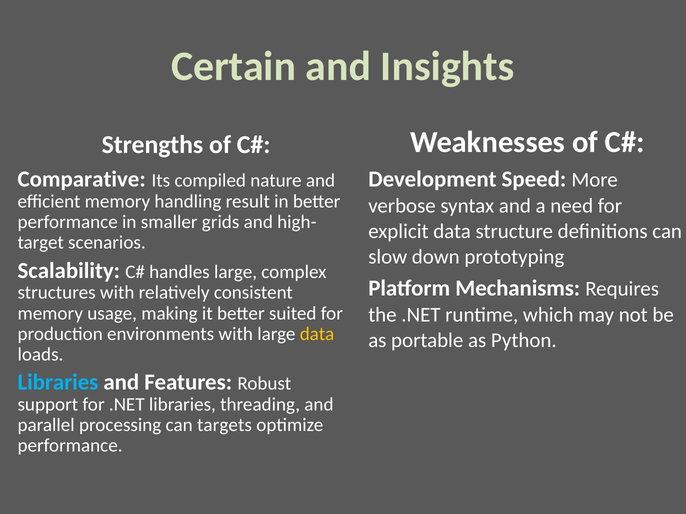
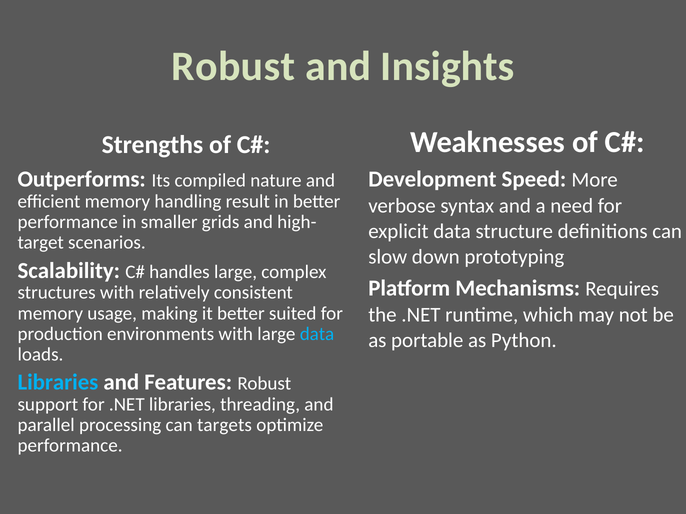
Certain: Certain -> Robust (233, 66)
Comparative: Comparative -> Outperforms (82, 179)
data colour: yellow -> light blue (317, 334)
